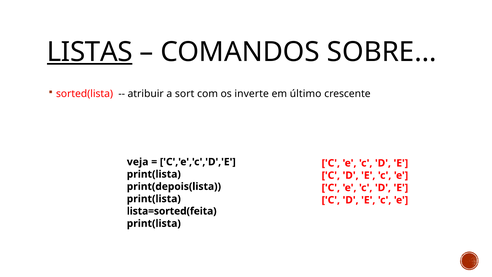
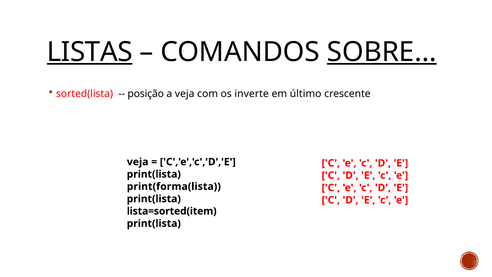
SOBRE underline: none -> present (382, 52)
atribuir: atribuir -> posição (146, 94)
a sort: sort -> veja (185, 94)
print(depois(lista: print(depois(lista -> print(forma(lista (174, 186)
lista=sorted(feita: lista=sorted(feita -> lista=sorted(item (172, 211)
